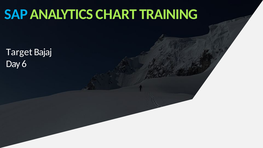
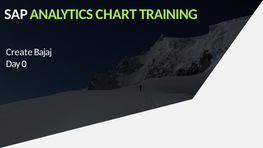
SAP colour: light blue -> white (16, 14)
Target: Target -> Create (19, 52)
6: 6 -> 0 (24, 64)
